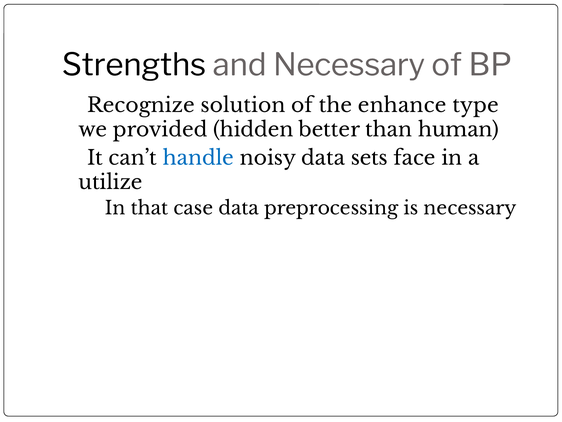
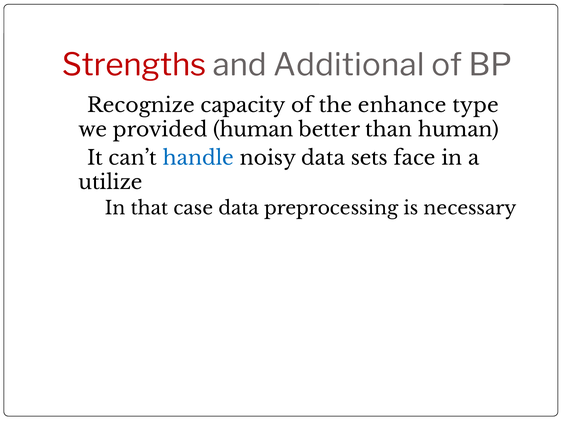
Strengths colour: black -> red (134, 65)
and Necessary: Necessary -> Additional (349, 65)
solution: solution -> capacity (243, 105)
provided hidden: hidden -> human (253, 130)
